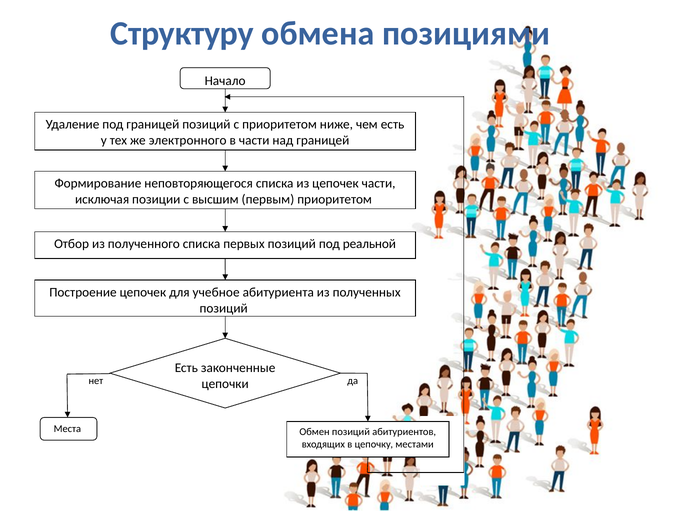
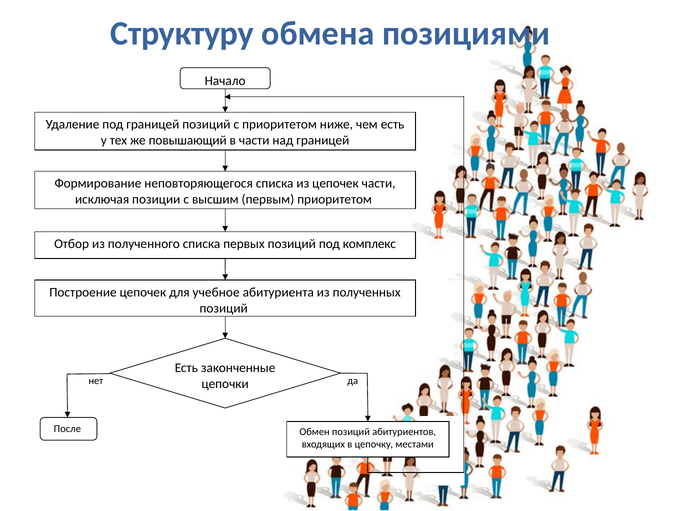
электронного: электронного -> повышающий (188, 140)
реальной: реальной -> комплекс (369, 244)
Места: Места -> После (67, 429)
